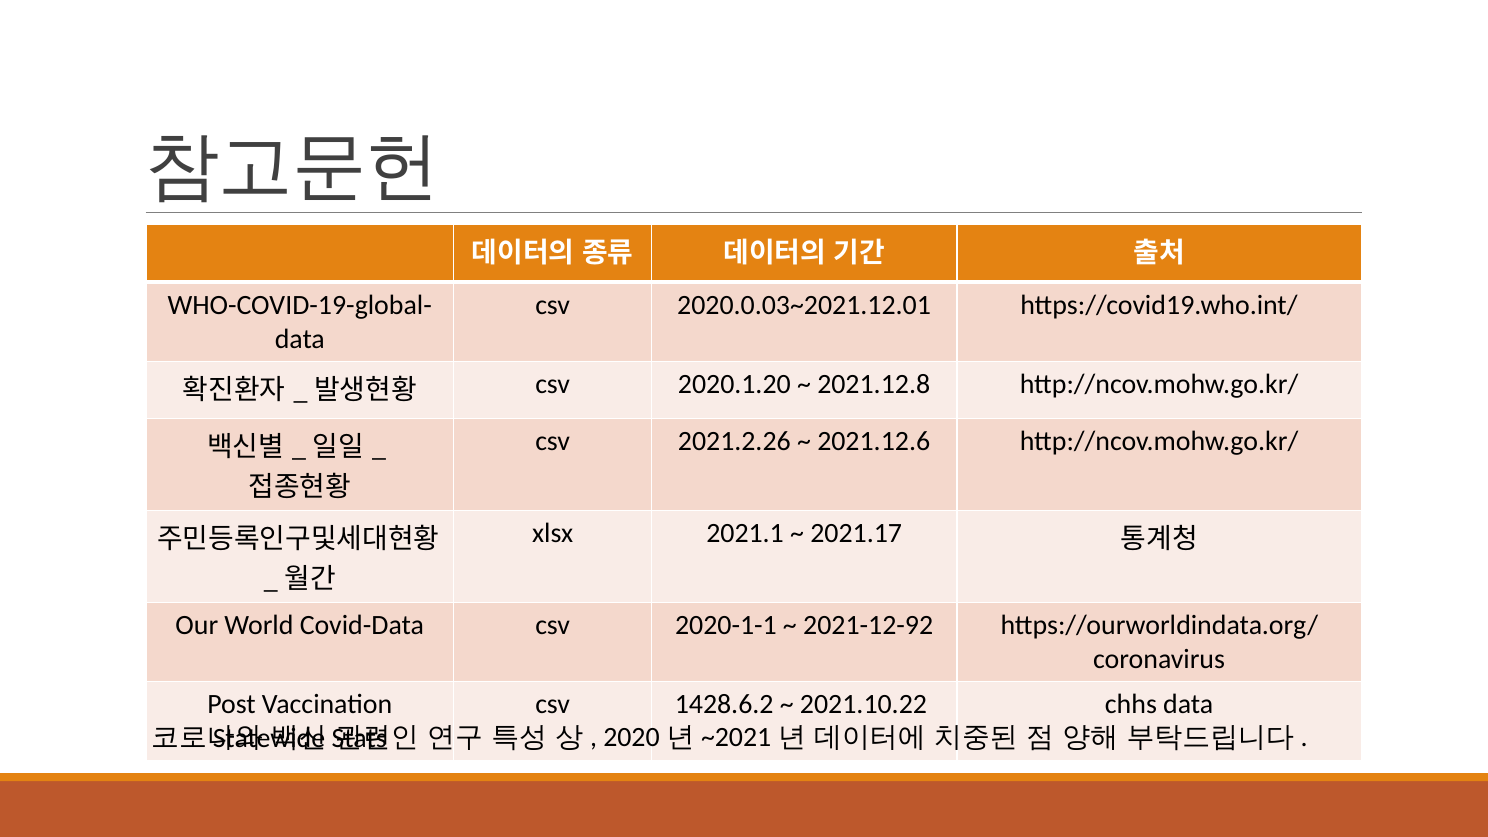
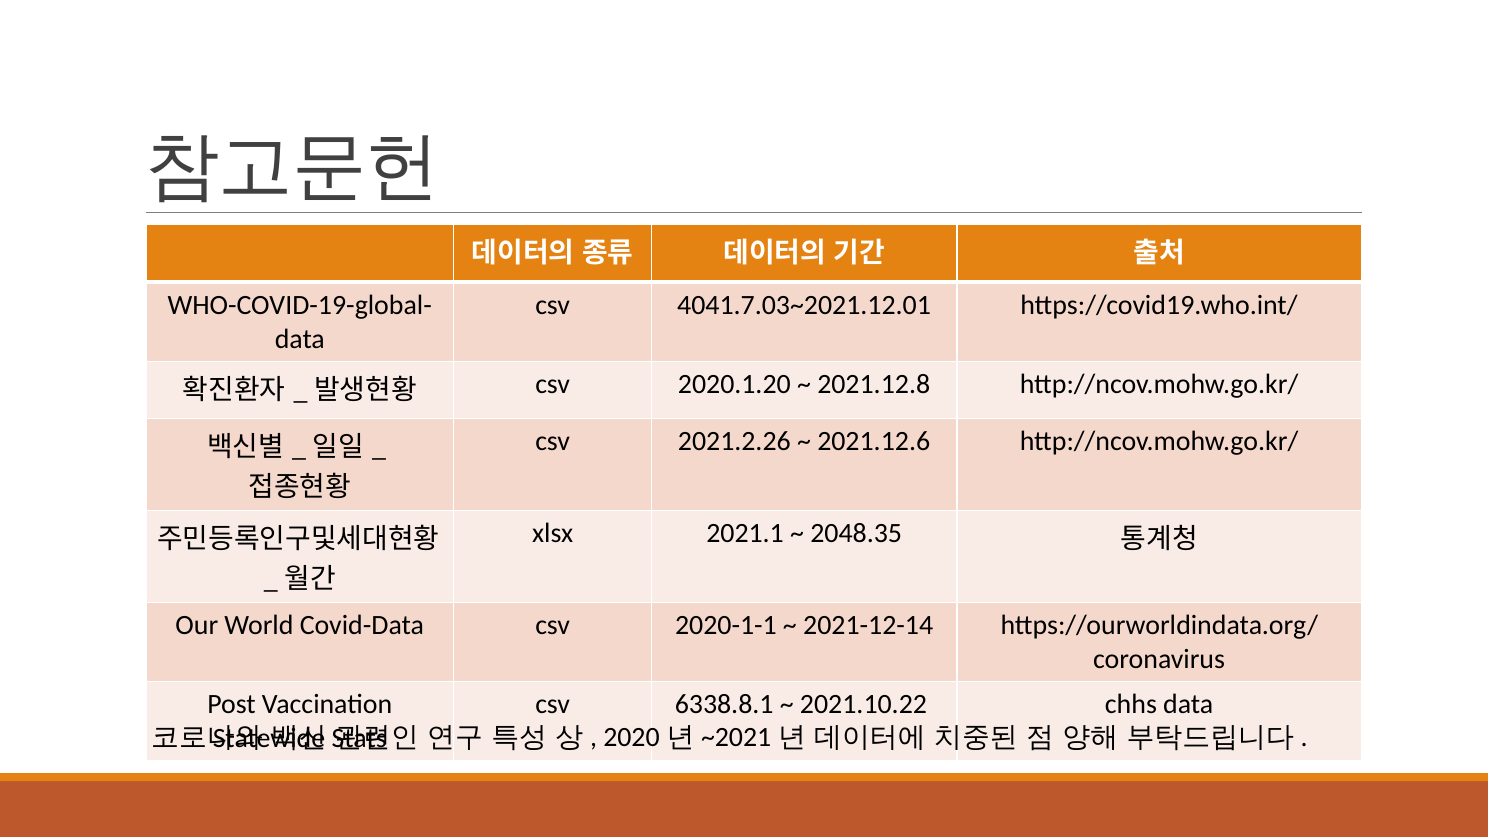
2020.0.03~2021.12.01: 2020.0.03~2021.12.01 -> 4041.7.03~2021.12.01 (804, 305)
2021.17: 2021.17 -> 2048.35 (856, 533)
2021-12-92: 2021-12-92 -> 2021-12-14 (868, 625)
1428.6.2: 1428.6.2 -> 6338.8.1 (724, 704)
